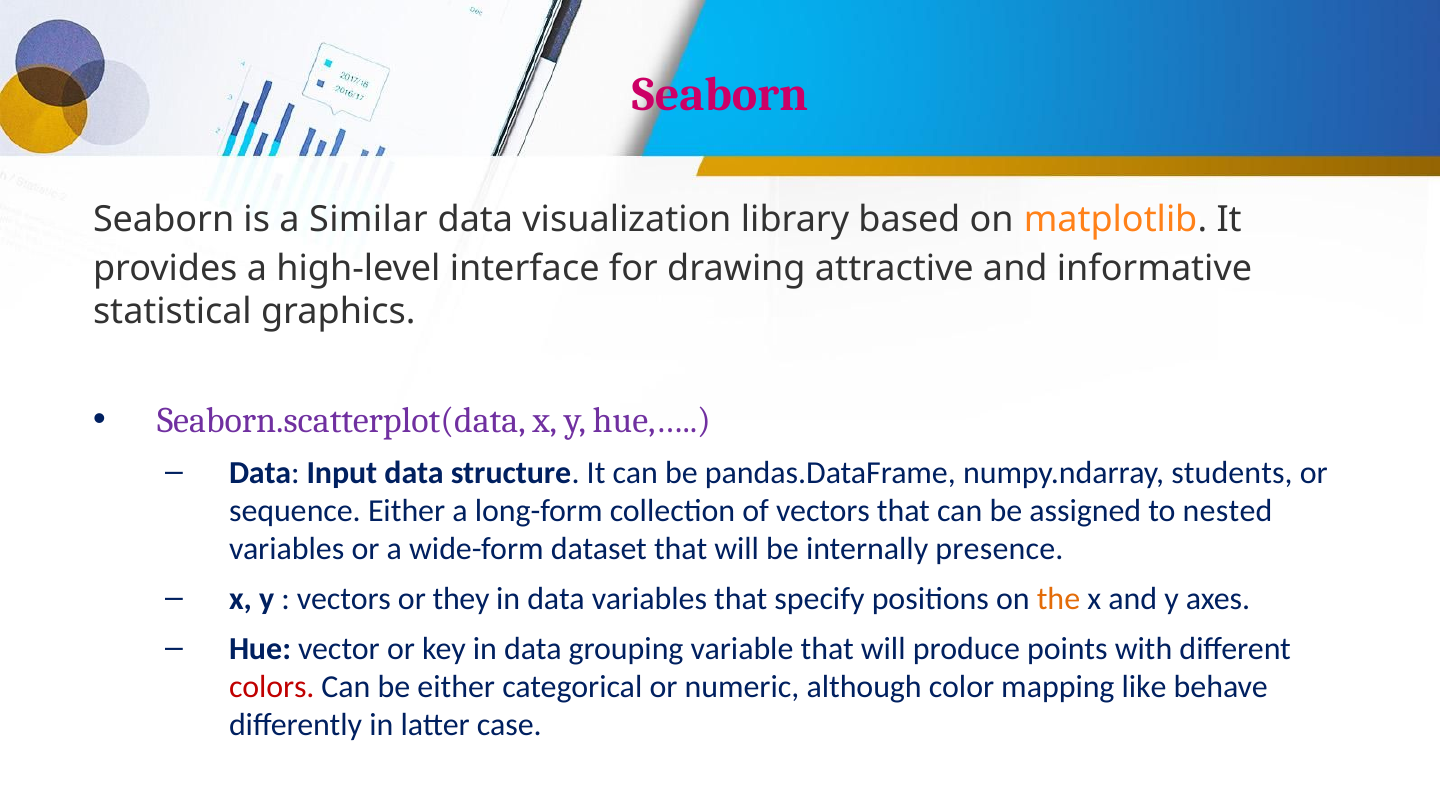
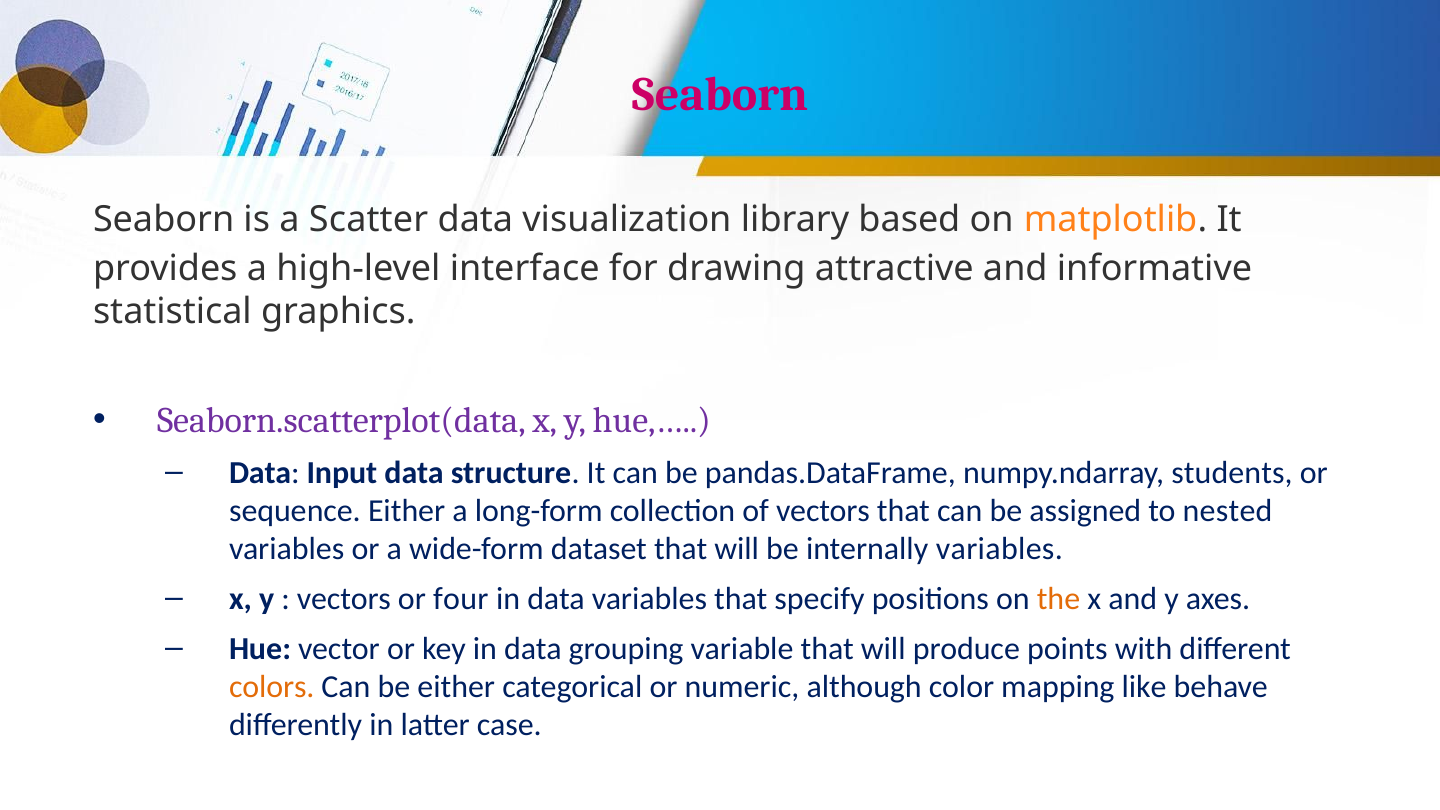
Similar: Similar -> Scatter (369, 220)
internally presence: presence -> variables (999, 549)
they: they -> four (461, 599)
colors colour: red -> orange (272, 687)
